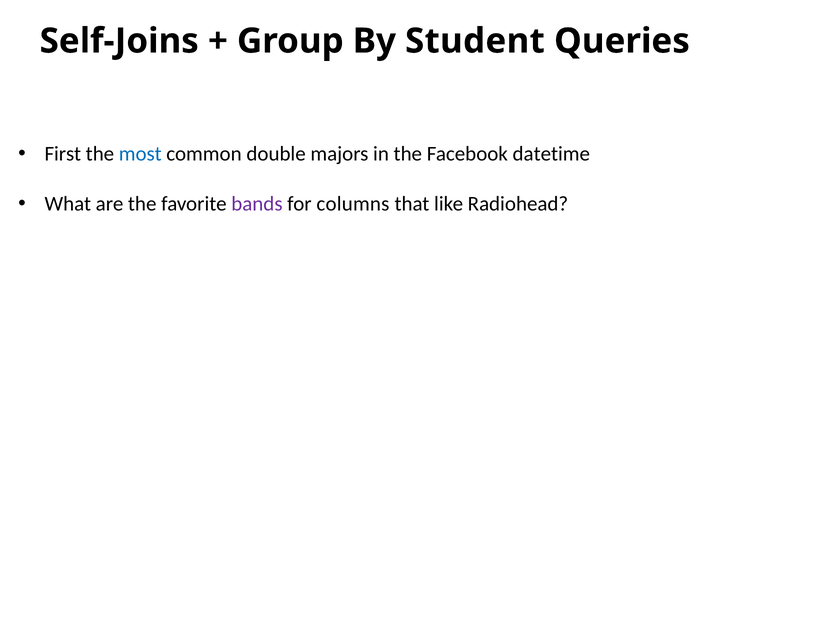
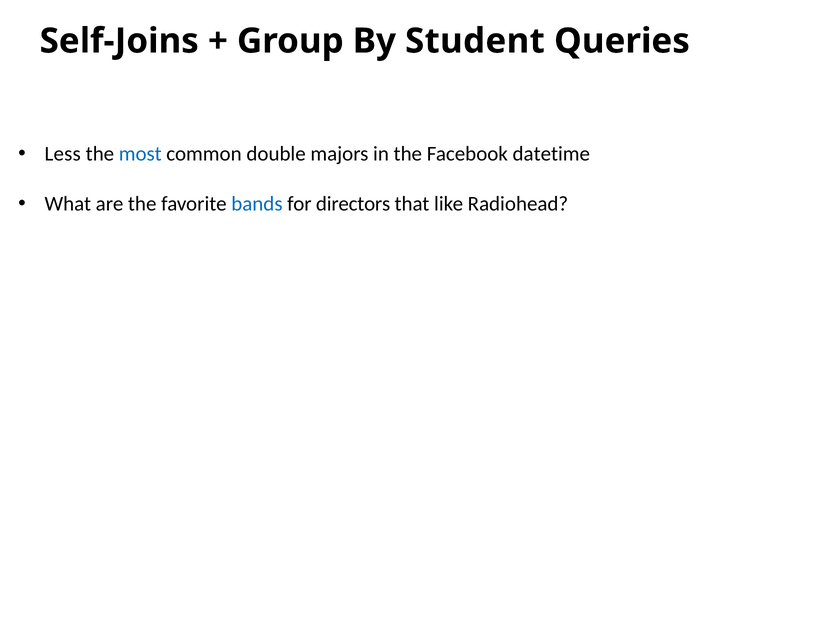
First: First -> Less (63, 154)
bands colour: purple -> blue (257, 204)
columns: columns -> directors (353, 204)
